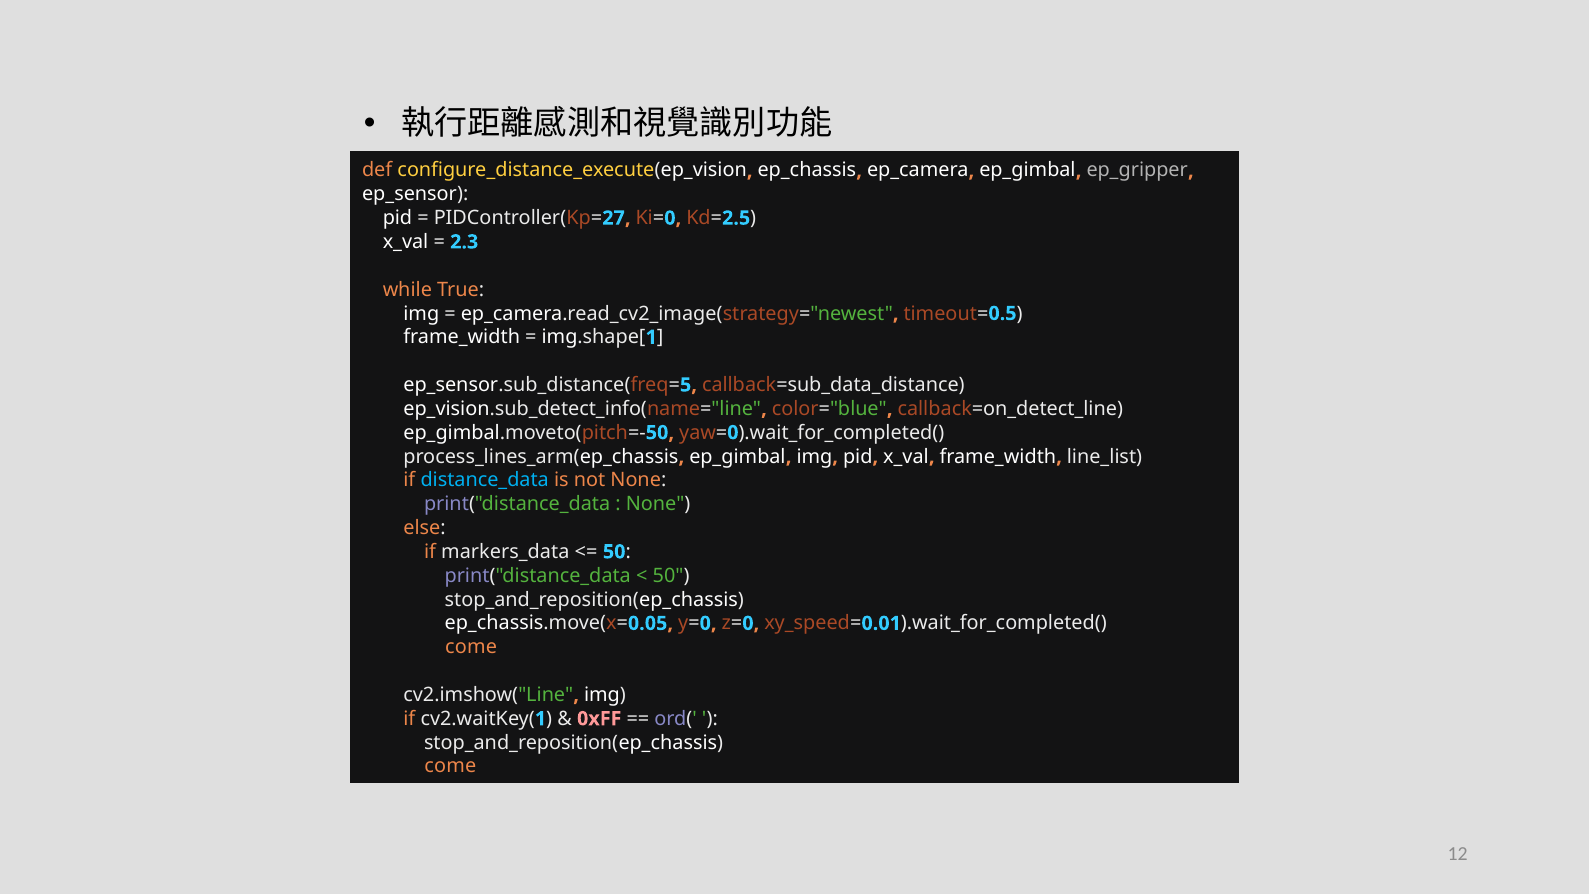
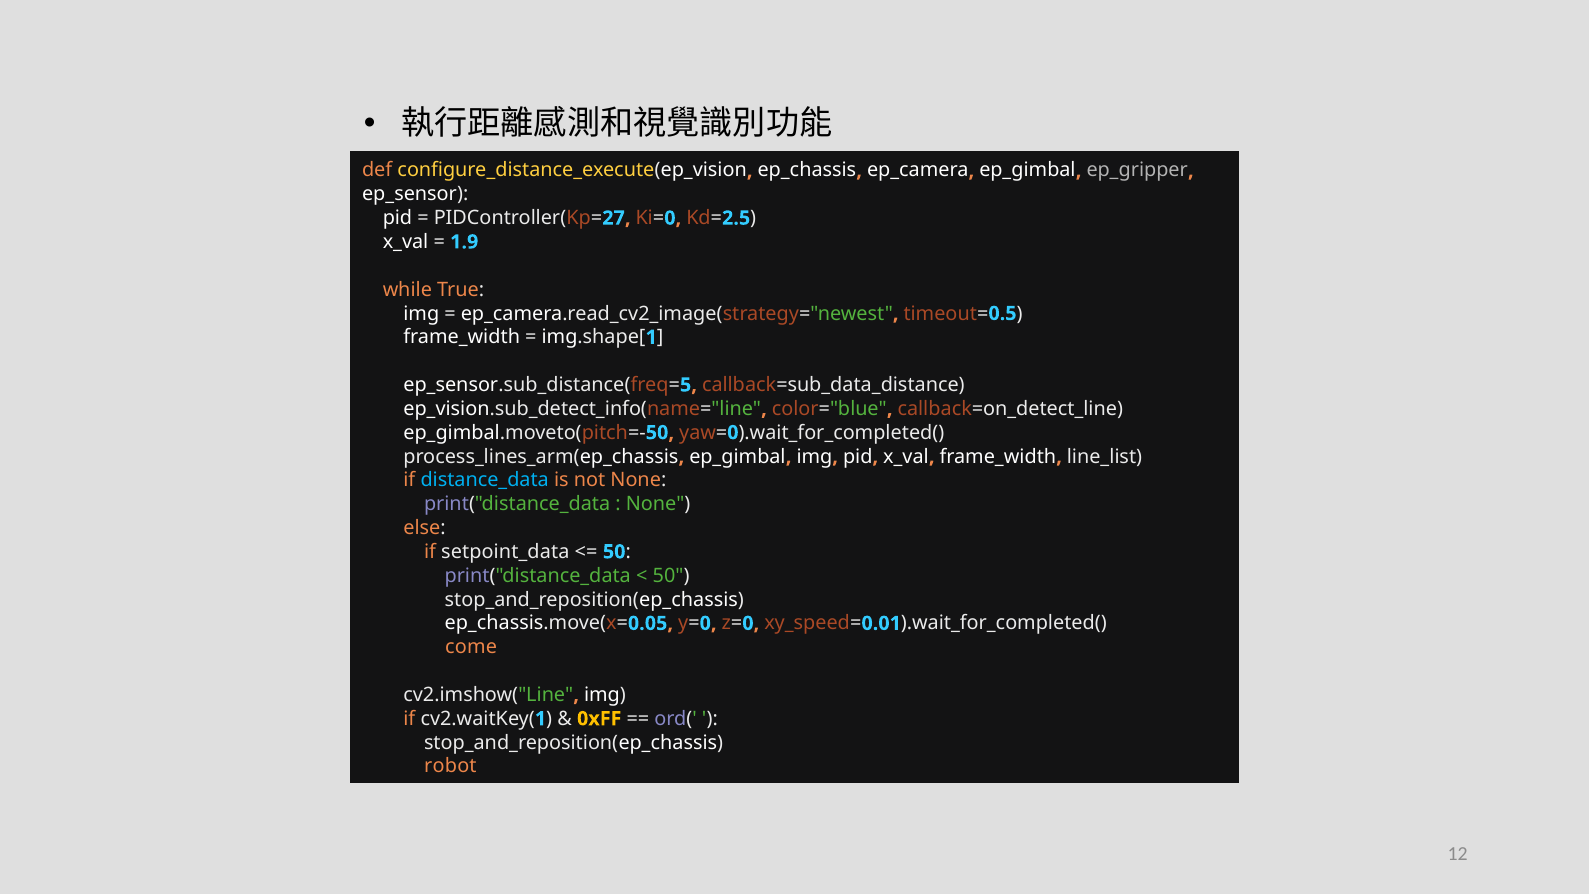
2.3: 2.3 -> 1.9 (464, 242)
markers_data: markers_data -> setpoint_data (505, 552)
0xFF colour: pink -> yellow (599, 719)
come: come -> robot (450, 766)
